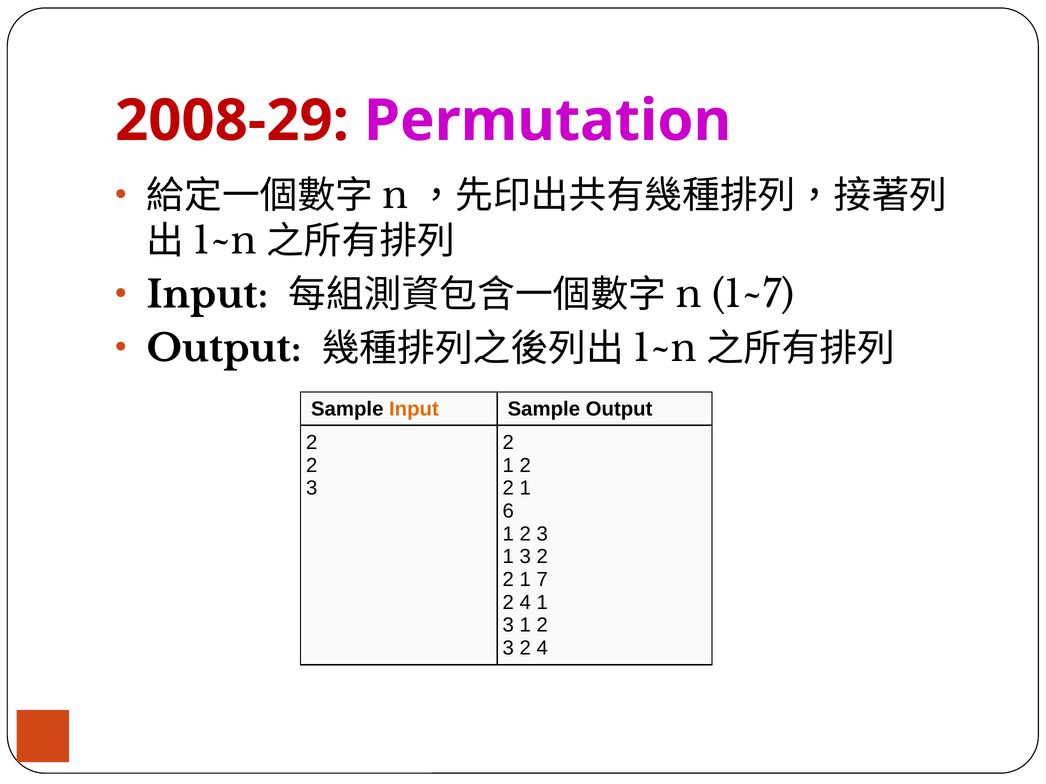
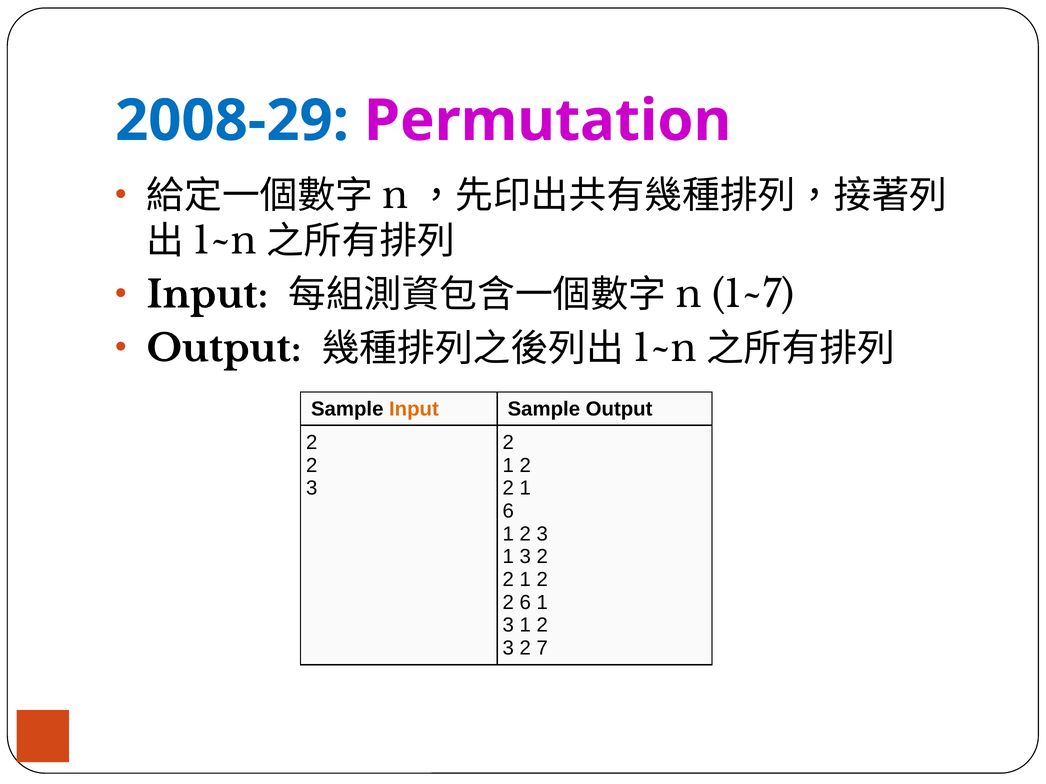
2008-29 colour: red -> blue (232, 121)
7: 7 -> 2 (542, 580)
4: 4 -> 6 (525, 603)
3 2 4: 4 -> 7 (542, 649)
